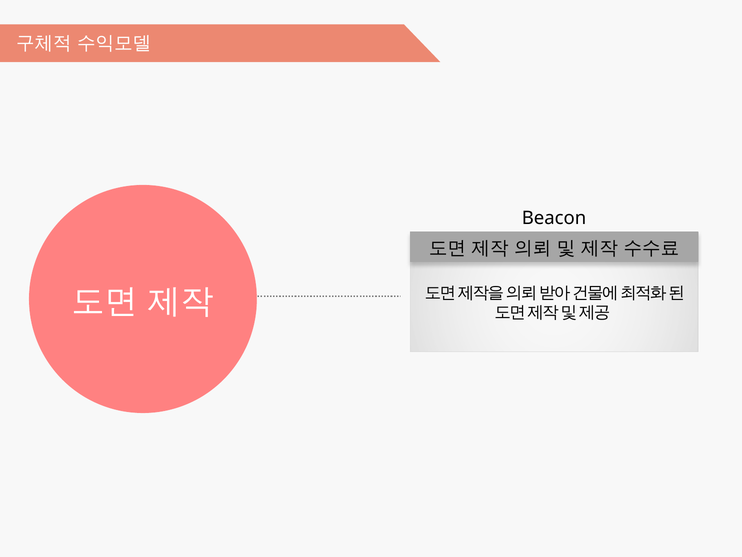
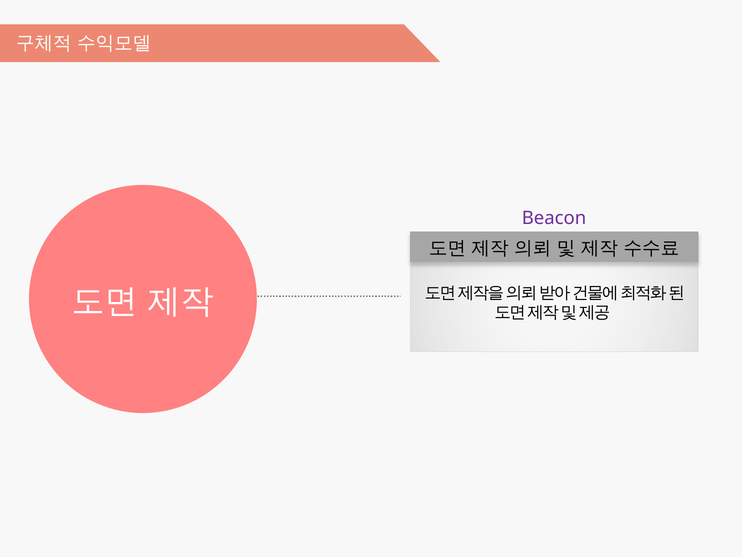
Beacon colour: black -> purple (554, 218)
